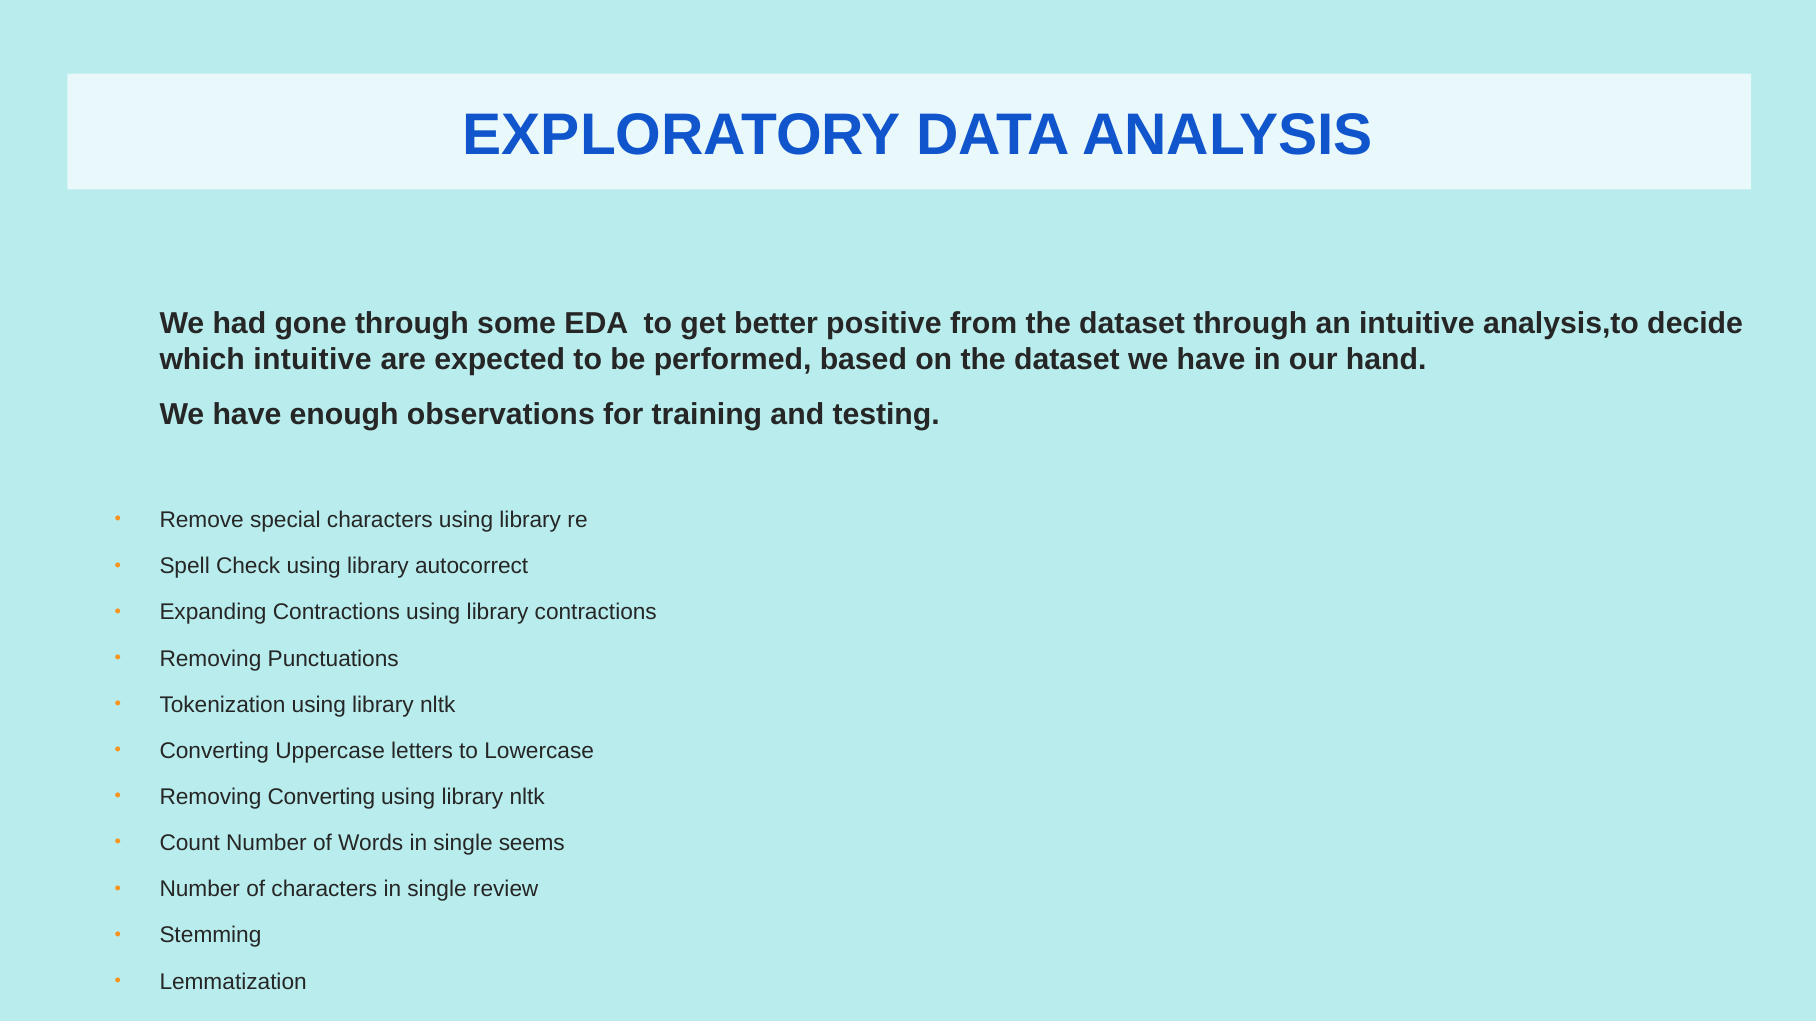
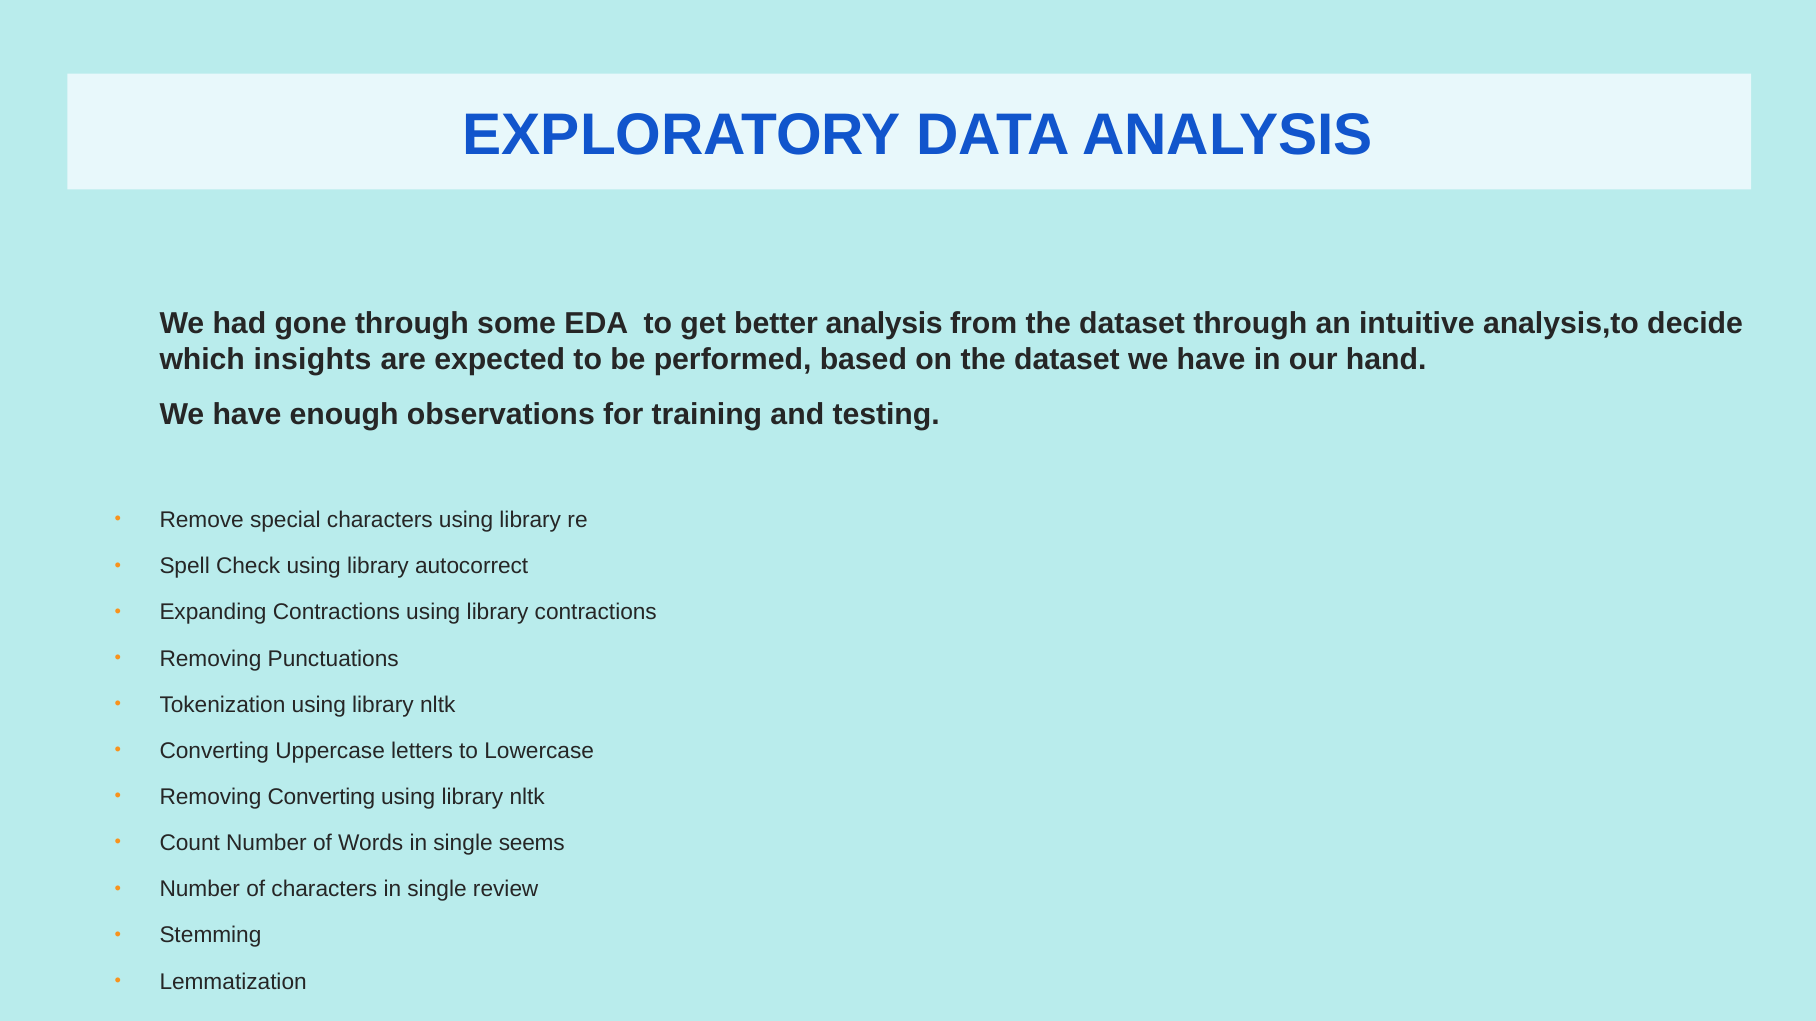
better positive: positive -> analysis (884, 323)
which intuitive: intuitive -> insights (313, 360)
